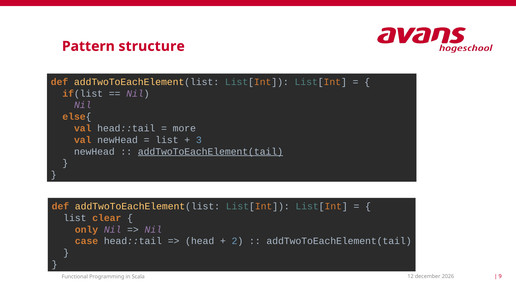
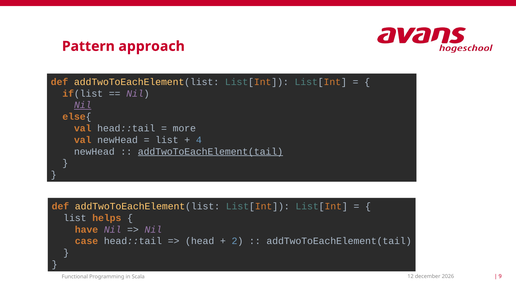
structure: structure -> approach (152, 46)
Nil underline: none -> present (83, 105)
3: 3 -> 4 (199, 140)
clear: clear -> helps (107, 218)
only: only -> have (87, 230)
